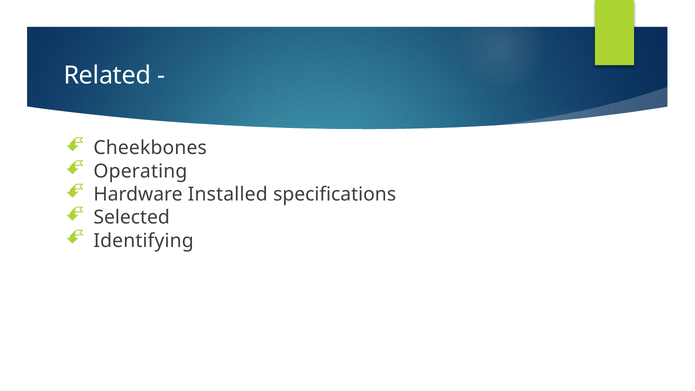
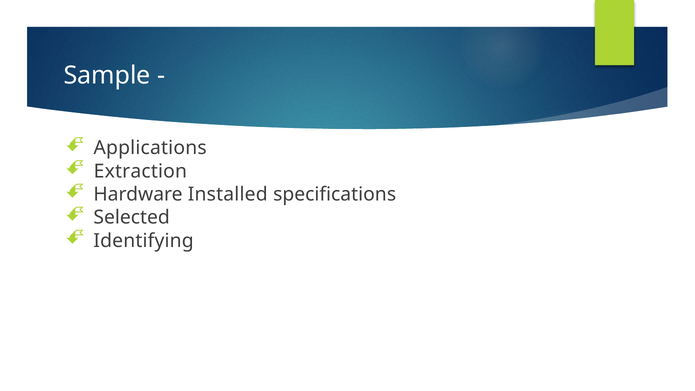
Related: Related -> Sample (107, 75)
Cheekbones: Cheekbones -> Applications (150, 148)
Operating: Operating -> Extraction (140, 171)
